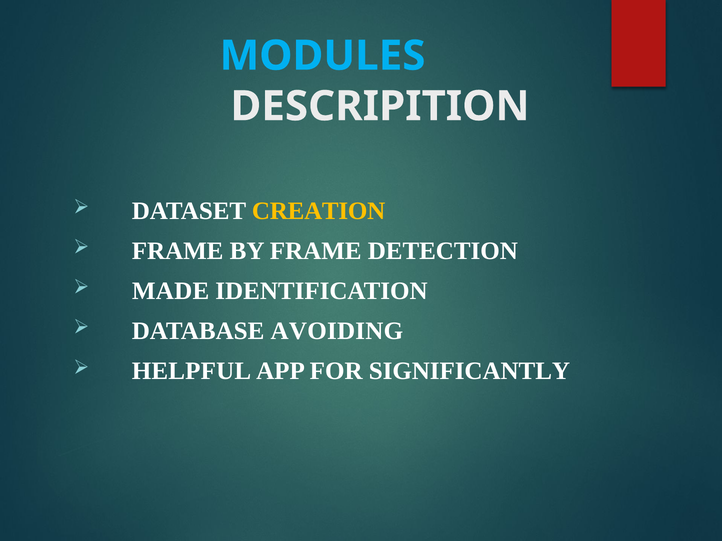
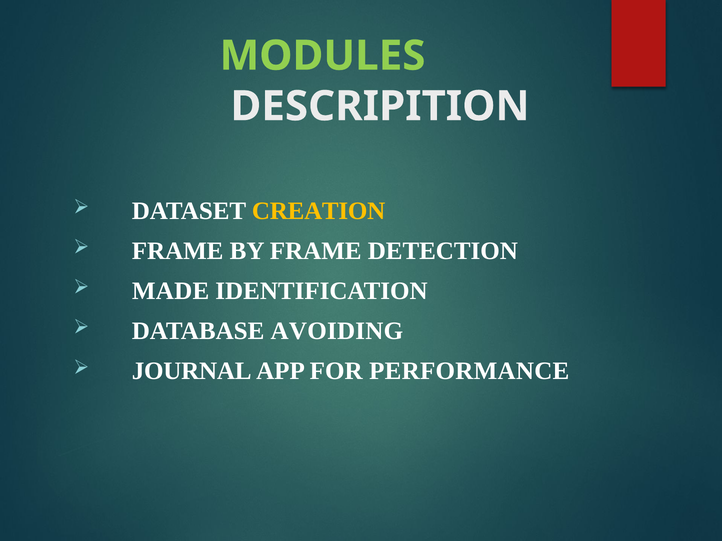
MODULES colour: light blue -> light green (322, 56)
HELPFUL: HELPFUL -> JOURNAL (192, 371)
SIGNIFICANTLY: SIGNIFICANTLY -> PERFORMANCE (469, 371)
